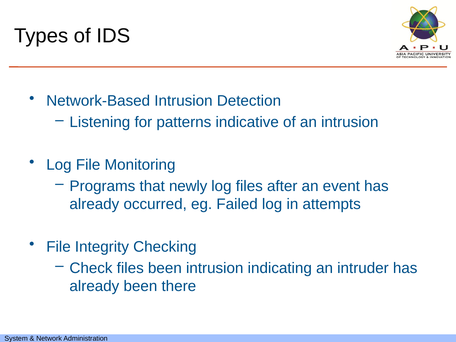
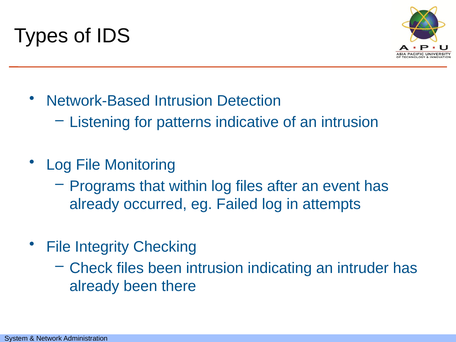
newly: newly -> within (188, 186)
